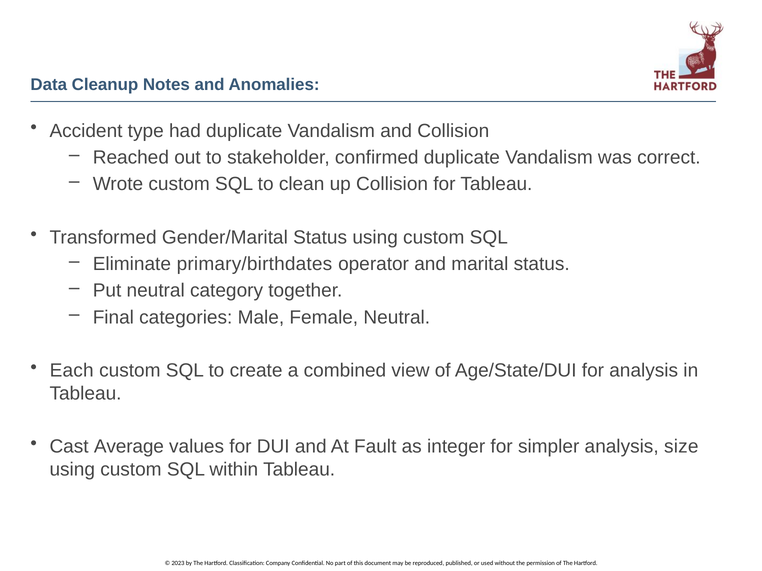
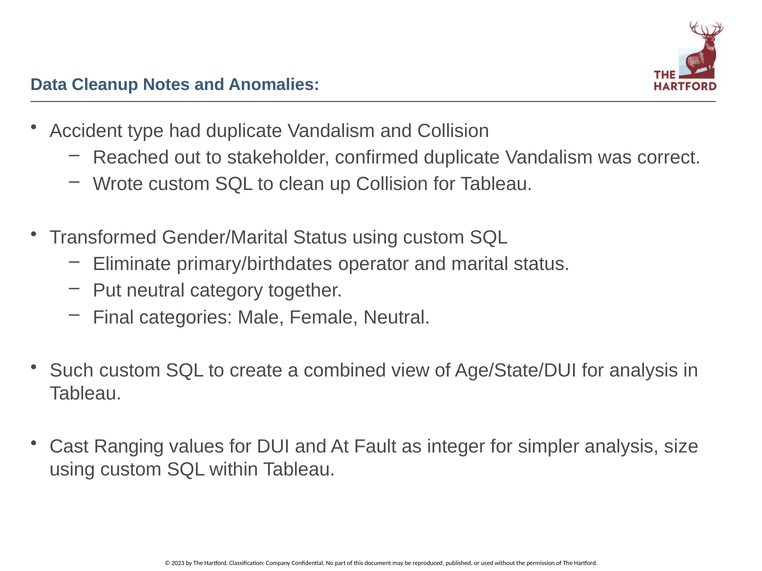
Each: Each -> Such (72, 371)
Average: Average -> Ranging (129, 447)
